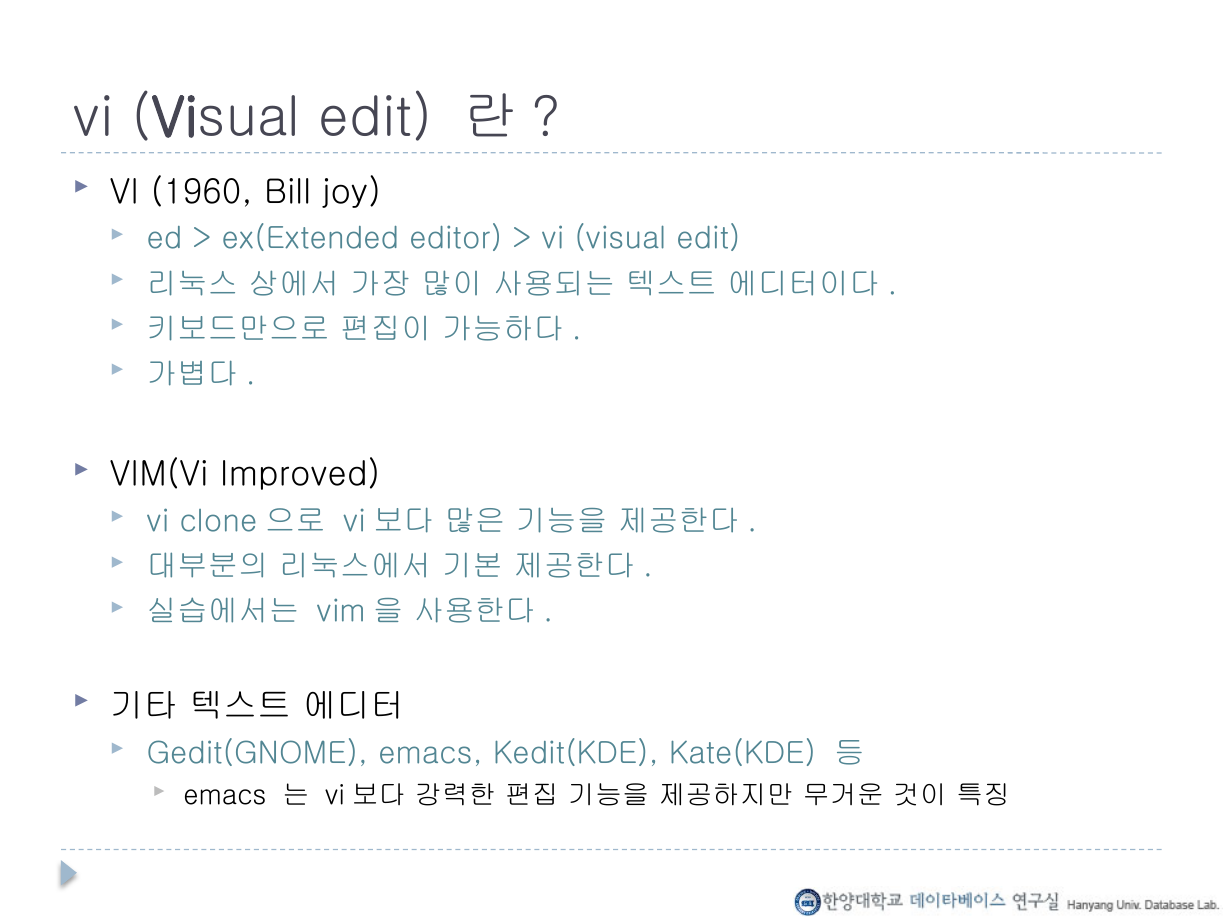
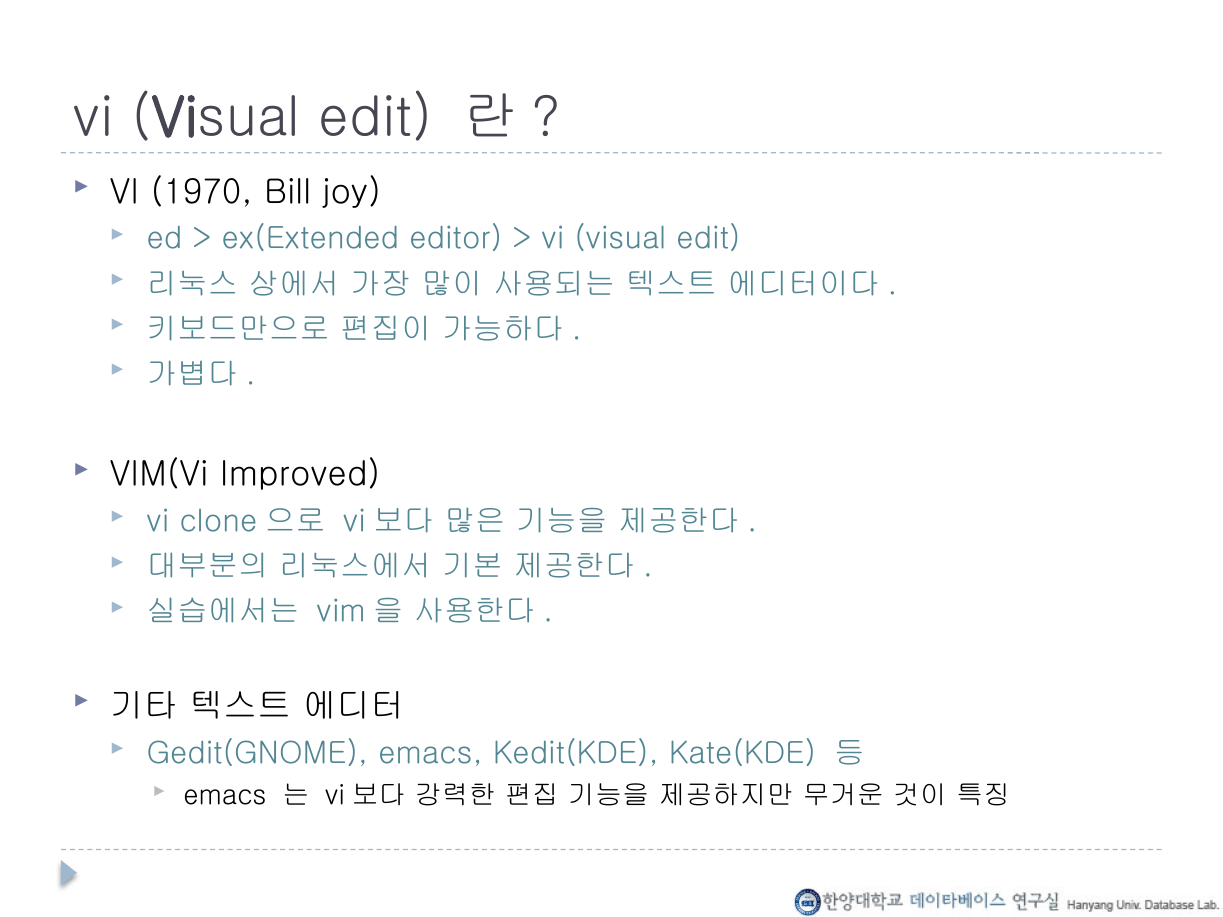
1960: 1960 -> 1970 (202, 192)
